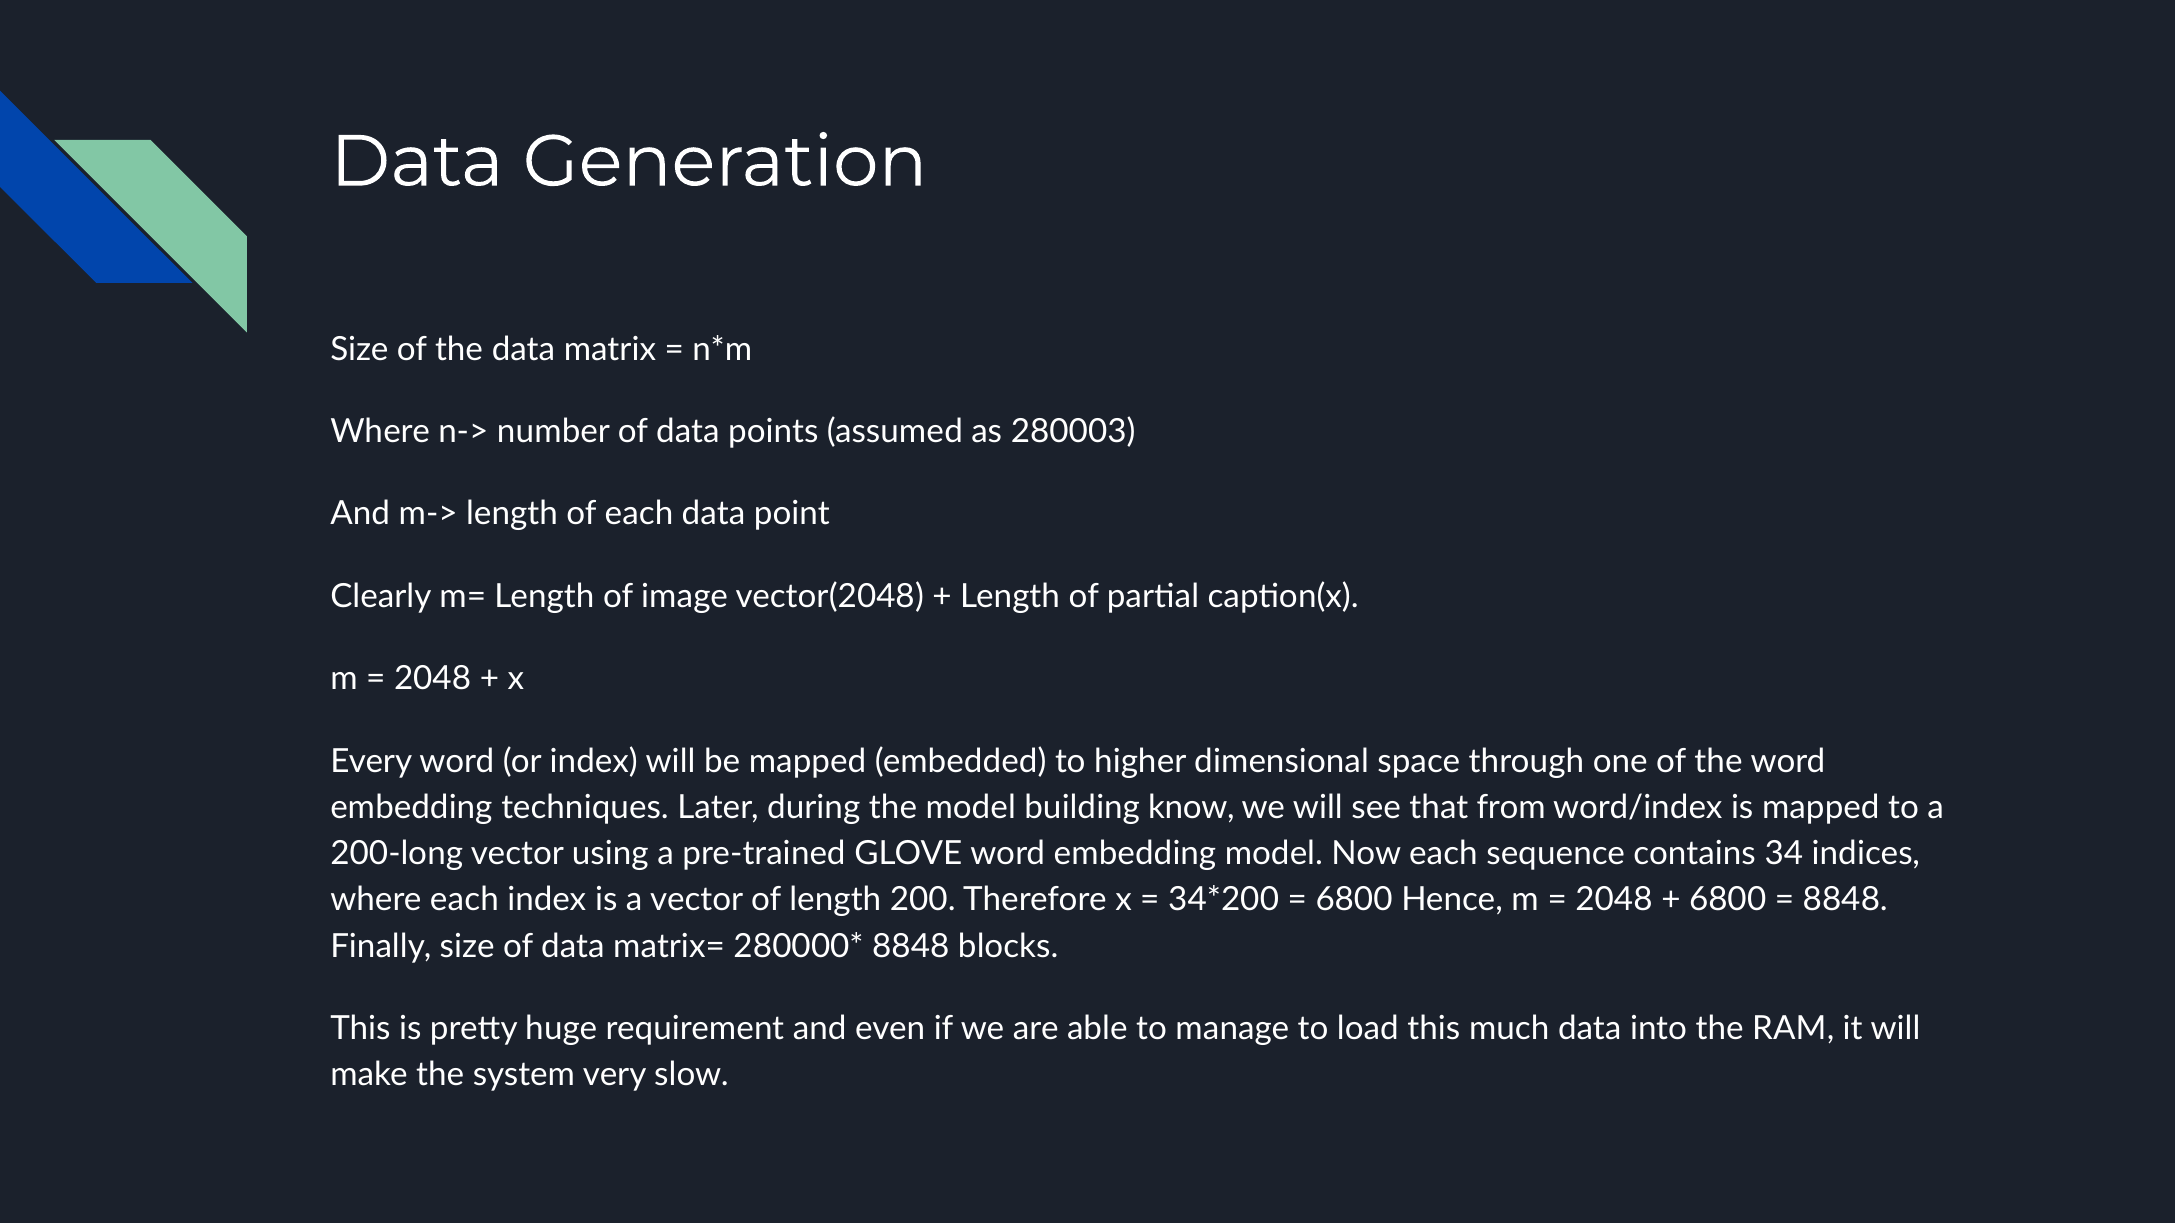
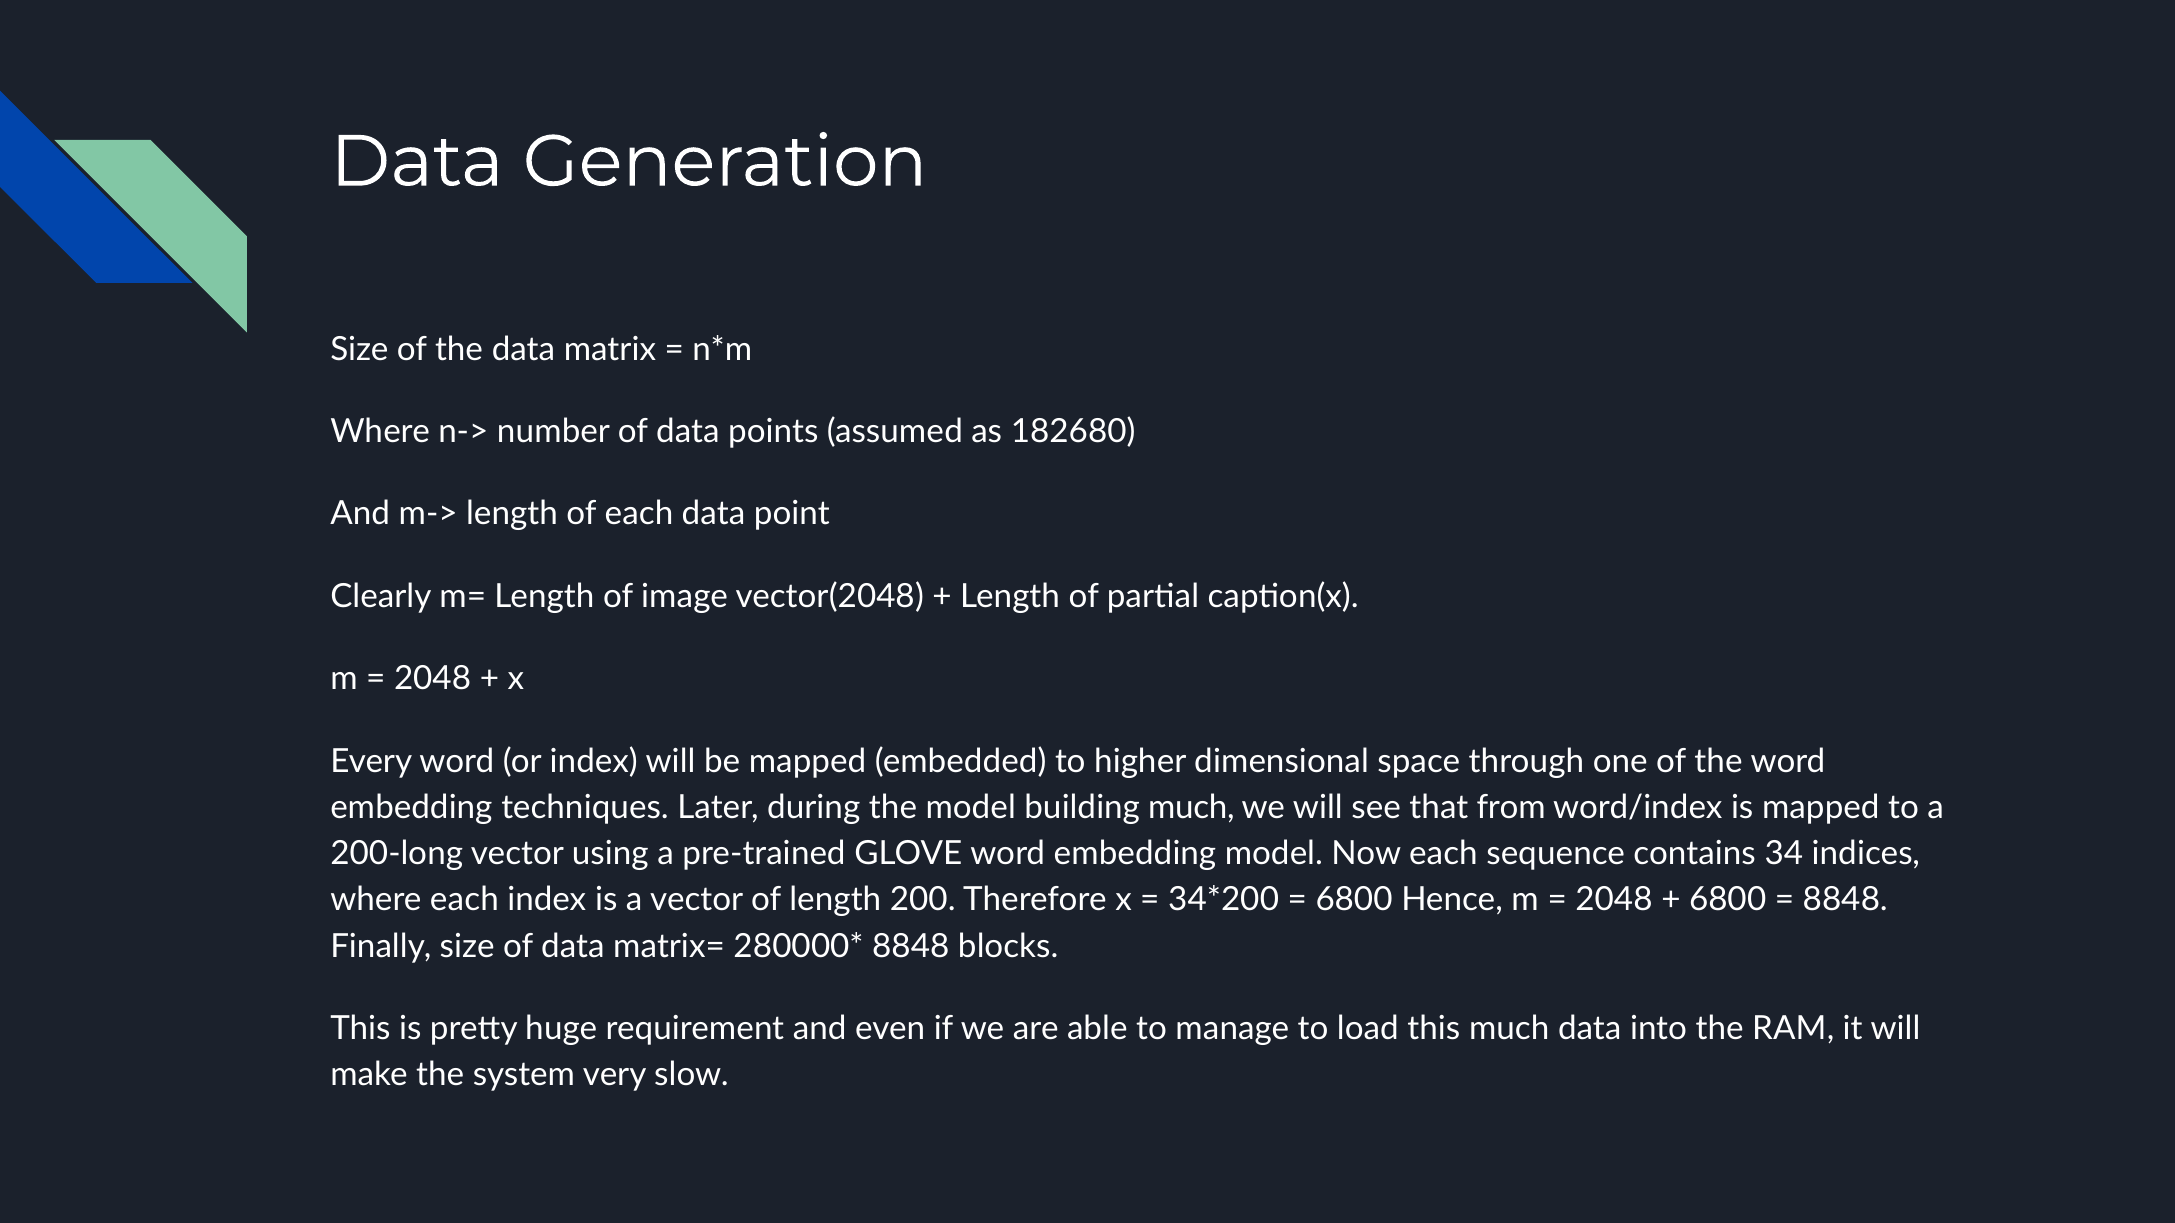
280003: 280003 -> 182680 (1073, 432)
building know: know -> much (1191, 808)
